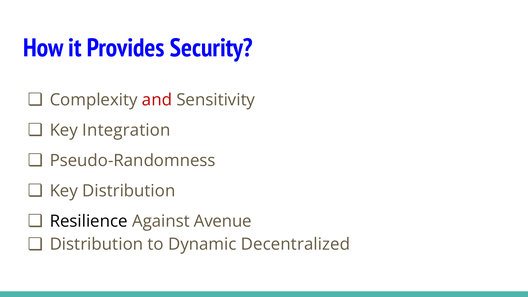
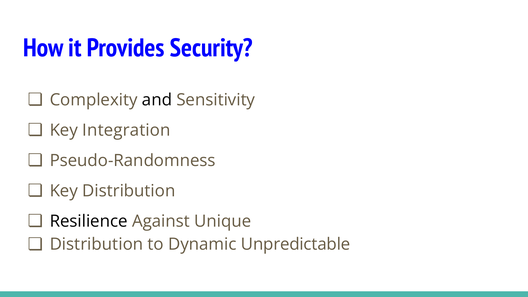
and colour: red -> black (157, 100)
Avenue: Avenue -> Unique (223, 221)
Decentralized: Decentralized -> Unpredictable (296, 244)
